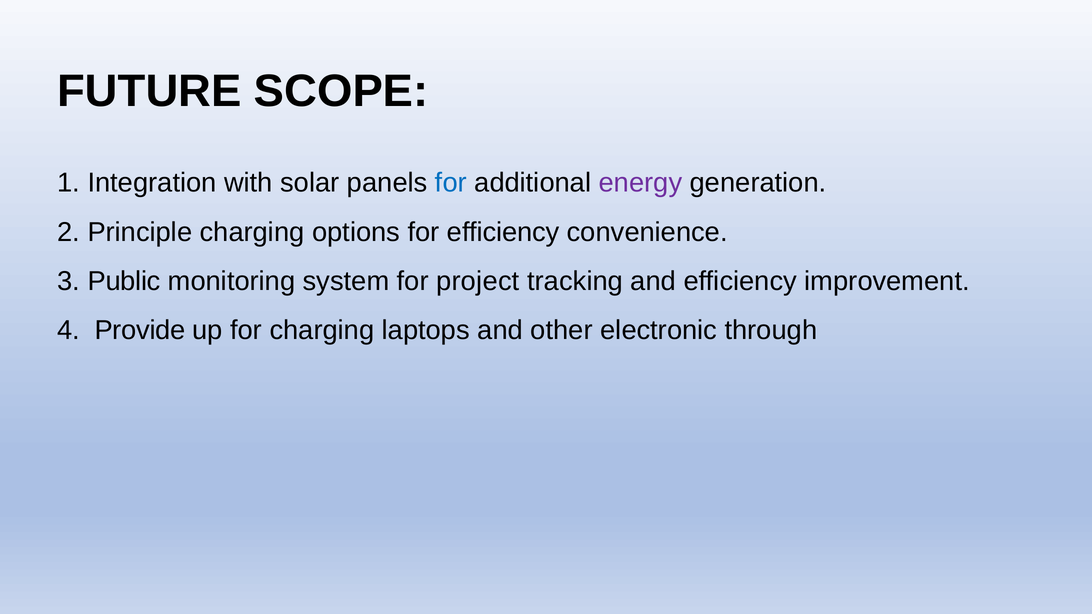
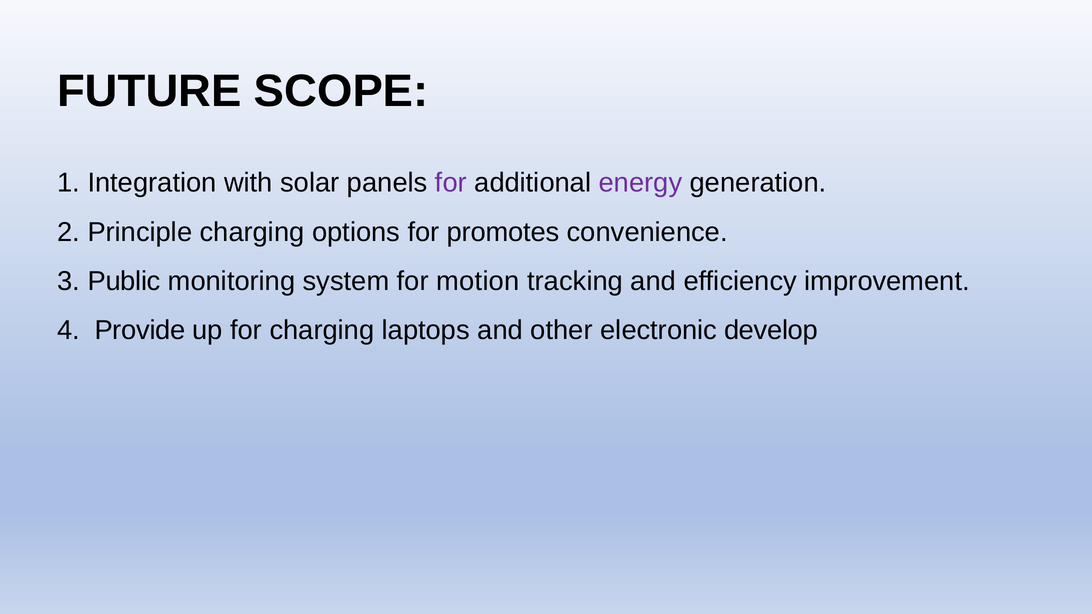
for colour: blue -> purple (451, 183)
for efficiency: efficiency -> promotes (503, 232)
project: project -> motion (478, 281)
through: through -> develop (771, 330)
